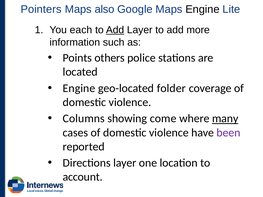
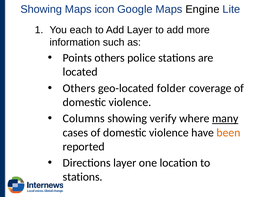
Pointers: Pointers -> Showing (41, 9)
also: also -> icon (105, 9)
Add underline: present -> none (115, 30)
Engine: Engine -> Others (79, 88)
come: come -> verify (163, 119)
been colour: purple -> orange (228, 133)
account: account -> stations (83, 177)
